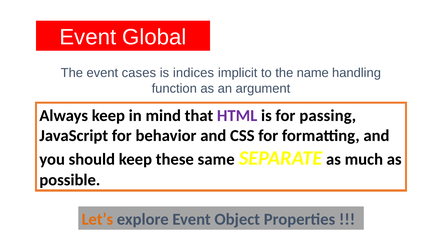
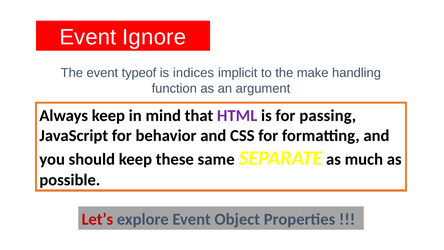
Global: Global -> Ignore (154, 37)
cases: cases -> typeof (139, 73)
name: name -> make (313, 73)
Let’s colour: orange -> red (97, 219)
